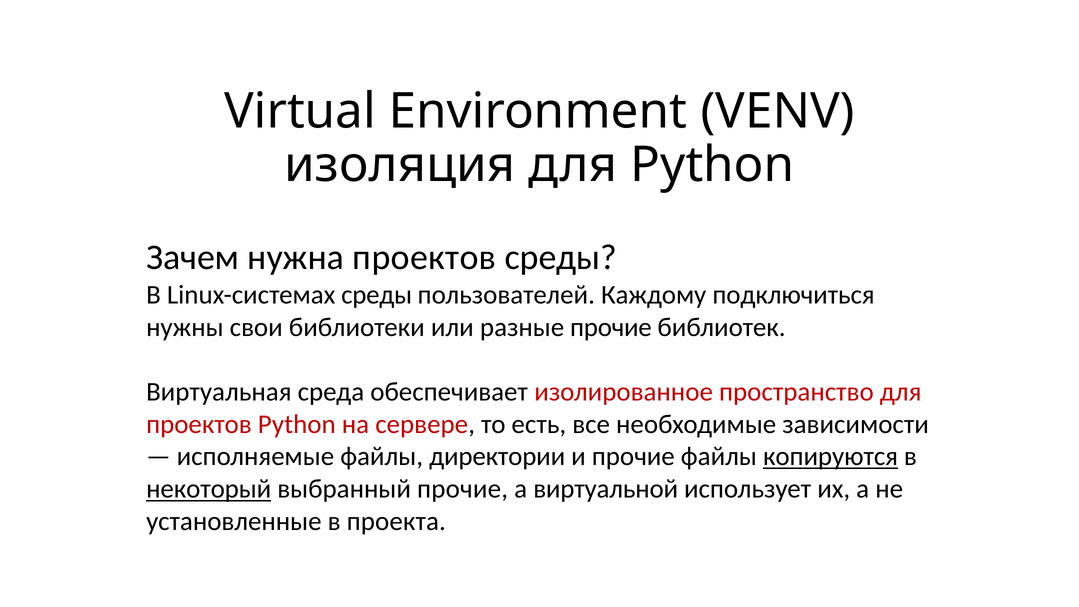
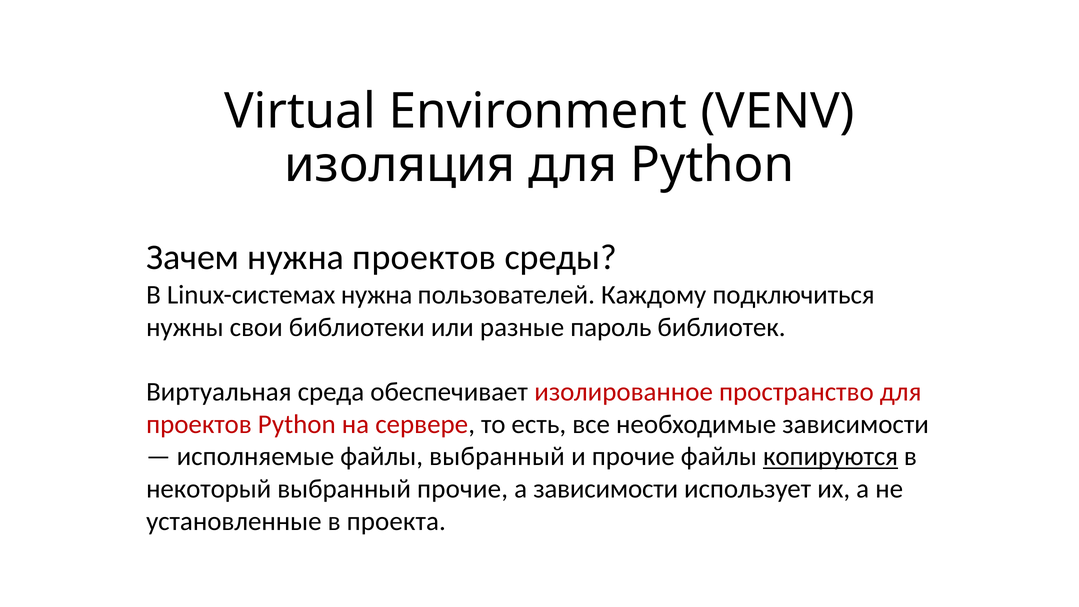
Linux-системах среды: среды -> нужна (377, 295)
разные прочие: прочие -> пароль (611, 327)
файлы директории: директории -> выбранный (497, 457)
некоторый underline: present -> none (209, 489)
а виртуальной: виртуальной -> зависимости (606, 489)
